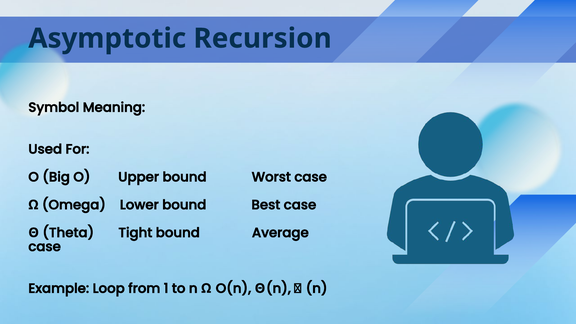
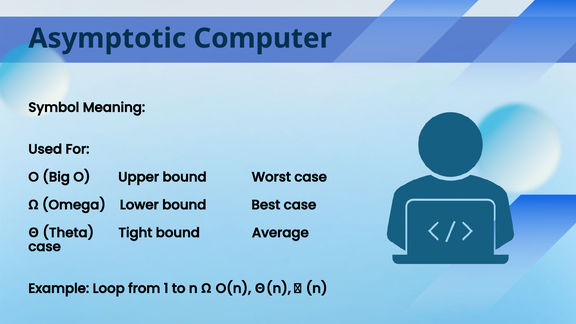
Recursion: Recursion -> Computer (263, 38)
